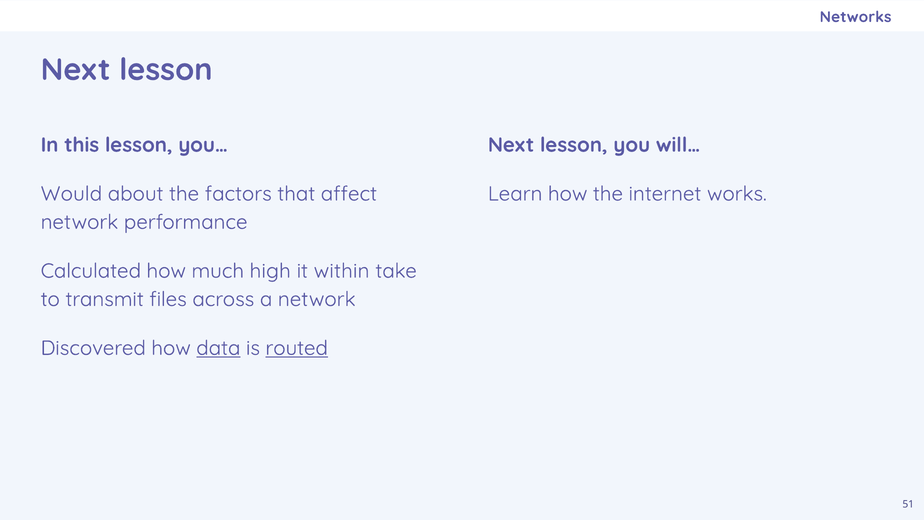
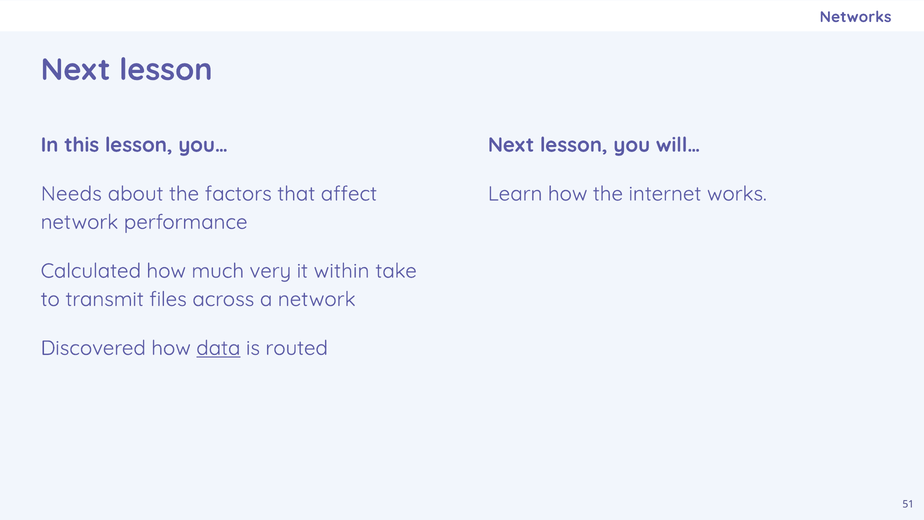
Would: Would -> Needs (71, 194)
high: high -> very (270, 271)
routed underline: present -> none (297, 348)
